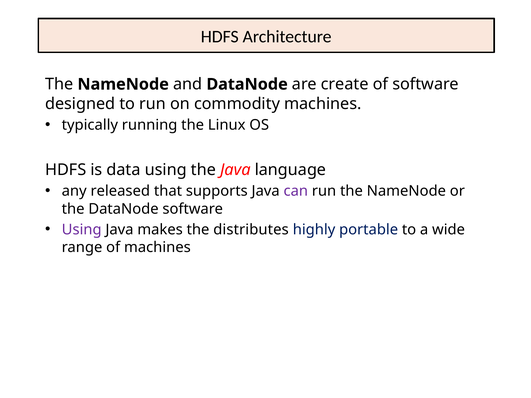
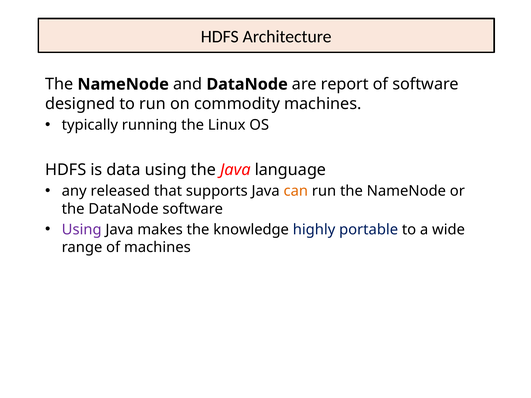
create: create -> report (345, 84)
can colour: purple -> orange (296, 191)
distributes: distributes -> knowledge (251, 230)
